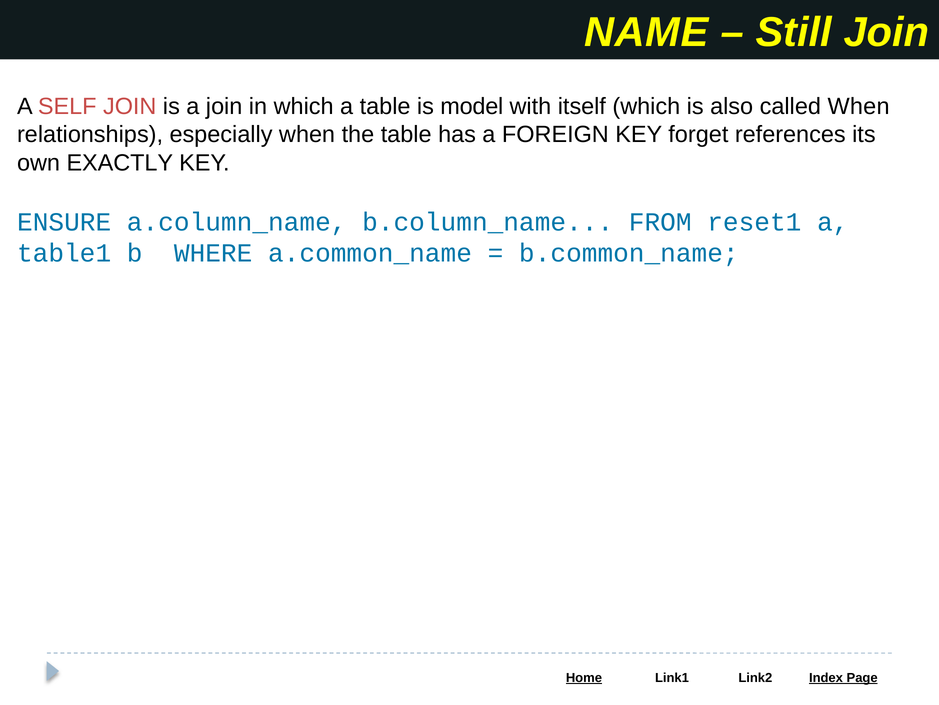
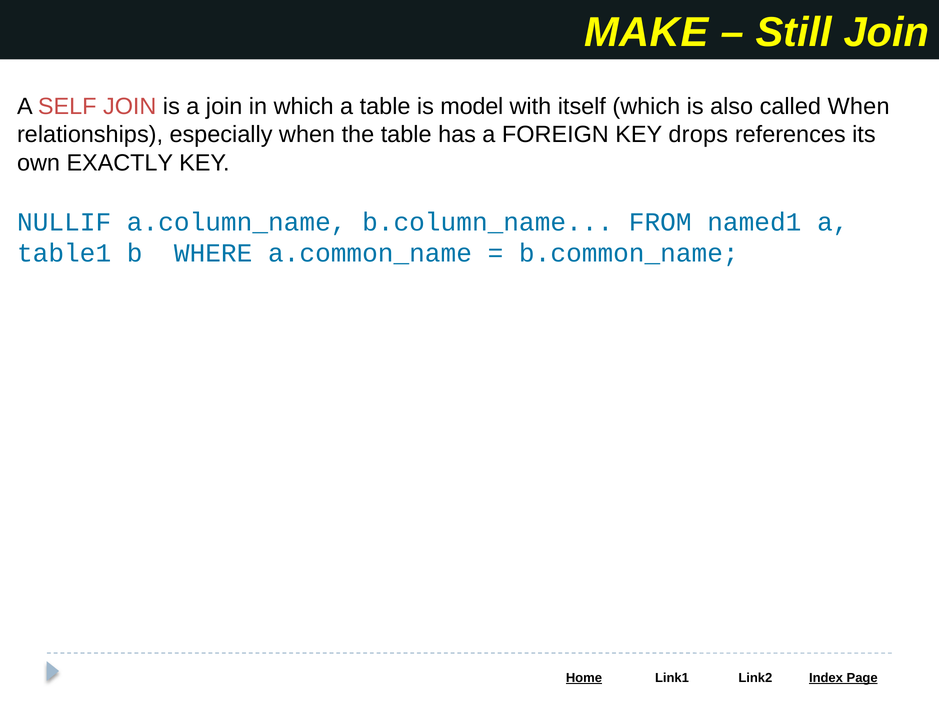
NAME: NAME -> MAKE (646, 33)
forget: forget -> drops (698, 135)
ENSURE: ENSURE -> NULLIF (64, 222)
reset1: reset1 -> named1 (754, 222)
